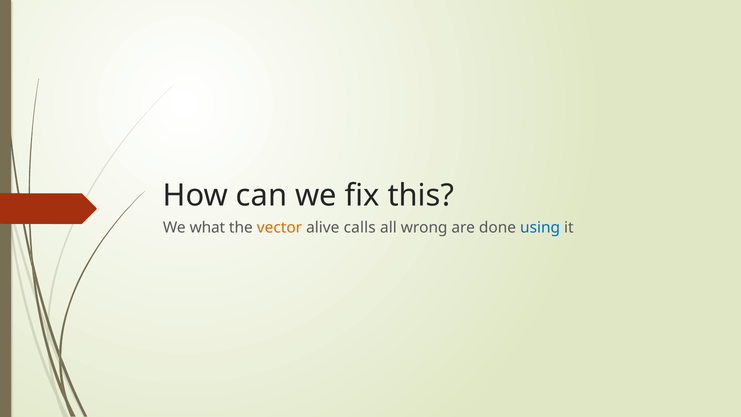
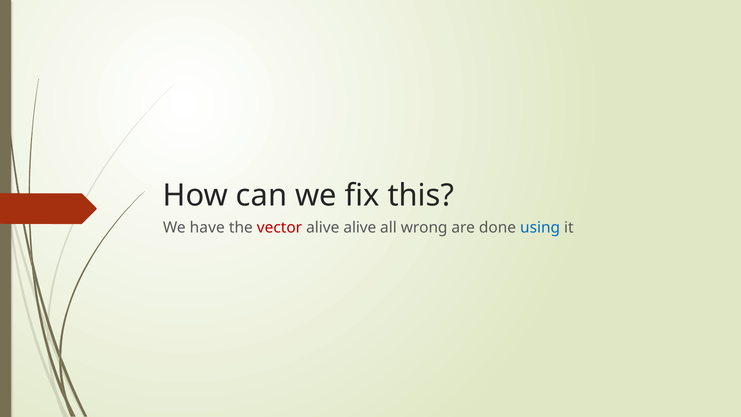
what: what -> have (207, 228)
vector colour: orange -> red (279, 228)
alive calls: calls -> alive (360, 228)
